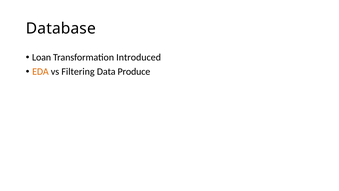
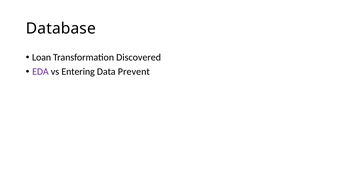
Introduced: Introduced -> Discovered (139, 57)
EDA colour: orange -> purple (40, 72)
Filtering: Filtering -> Entering (78, 72)
Produce: Produce -> Prevent (134, 72)
